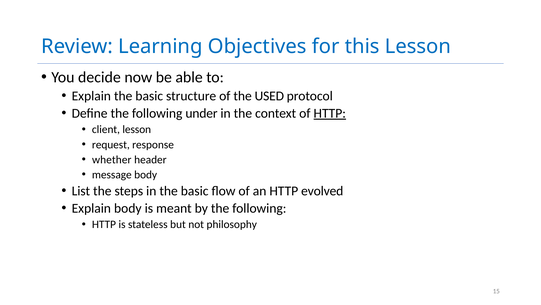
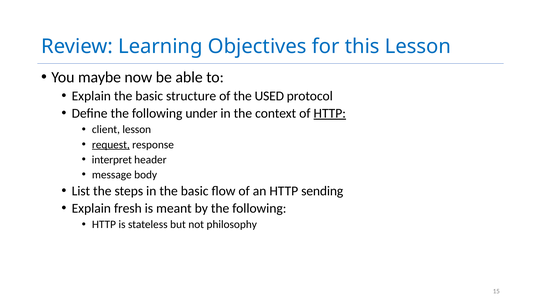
decide: decide -> maybe (100, 77)
request underline: none -> present (111, 144)
whether: whether -> interpret (112, 159)
evolved: evolved -> sending (322, 190)
Explain body: body -> fresh (128, 208)
